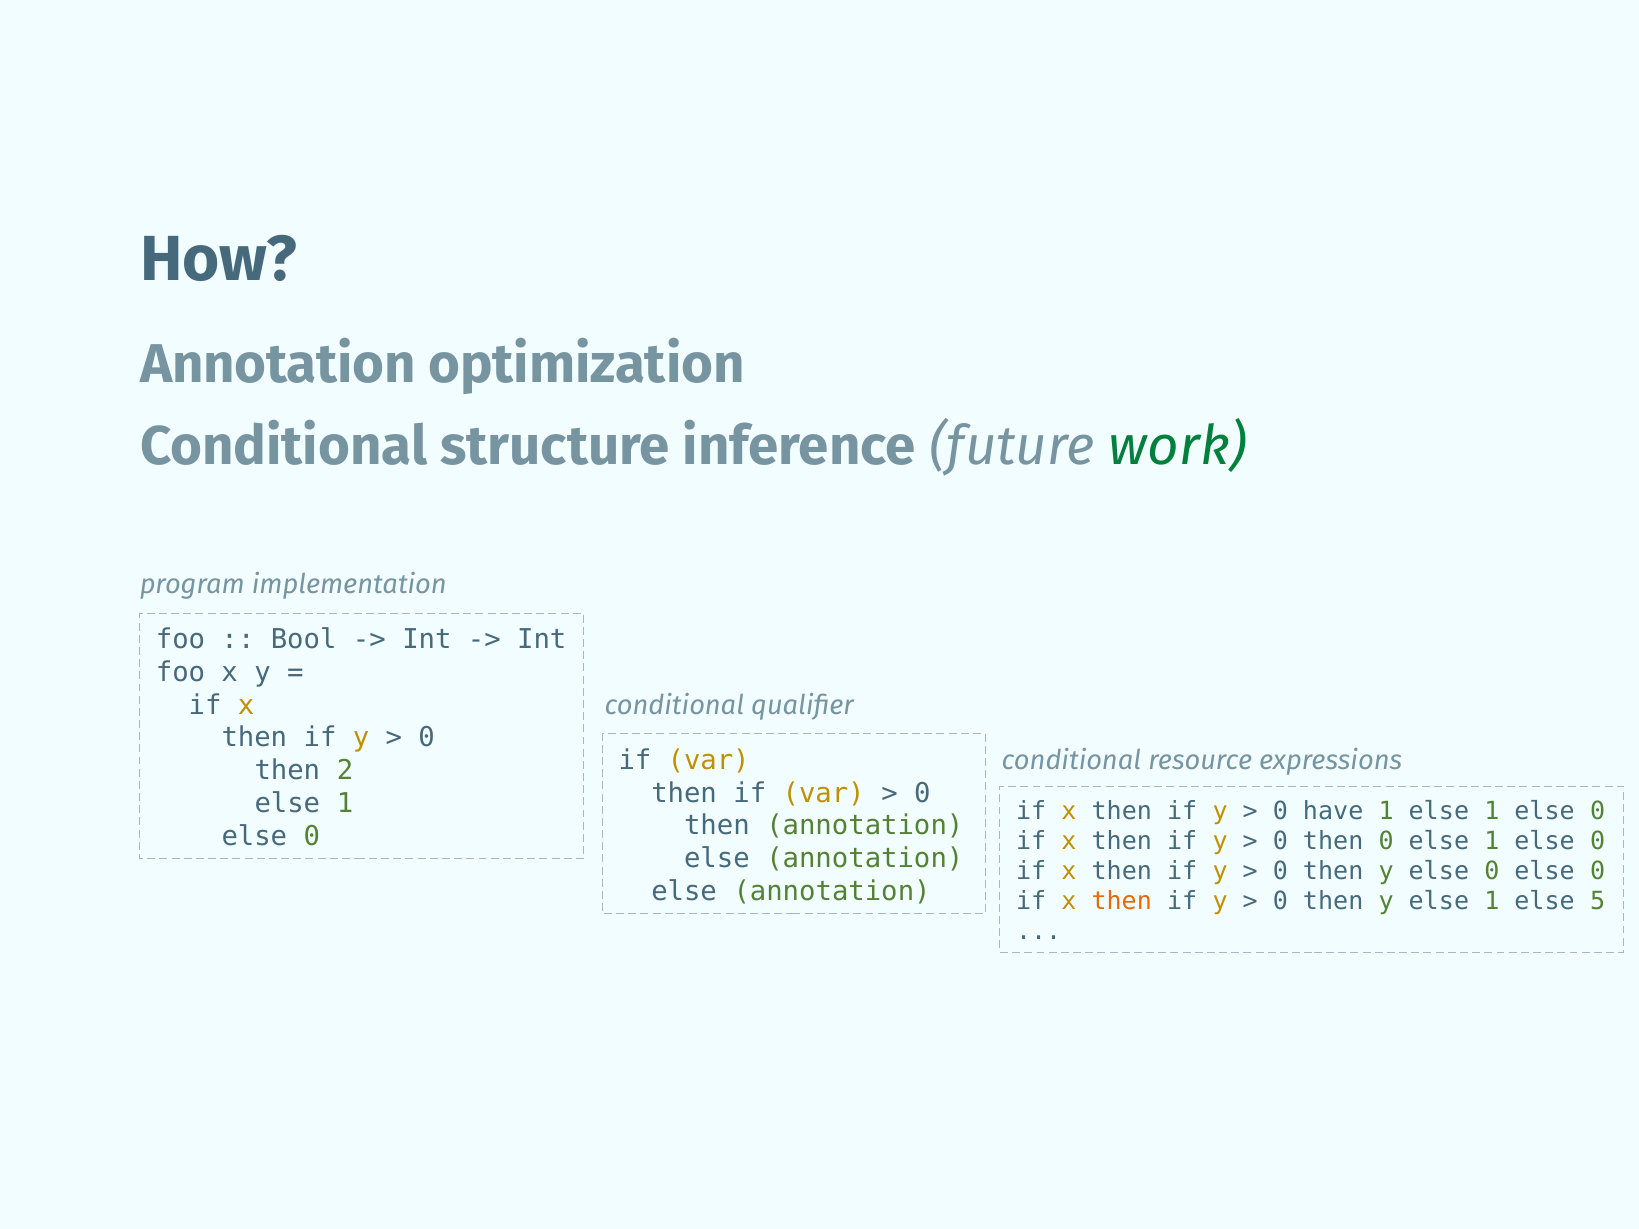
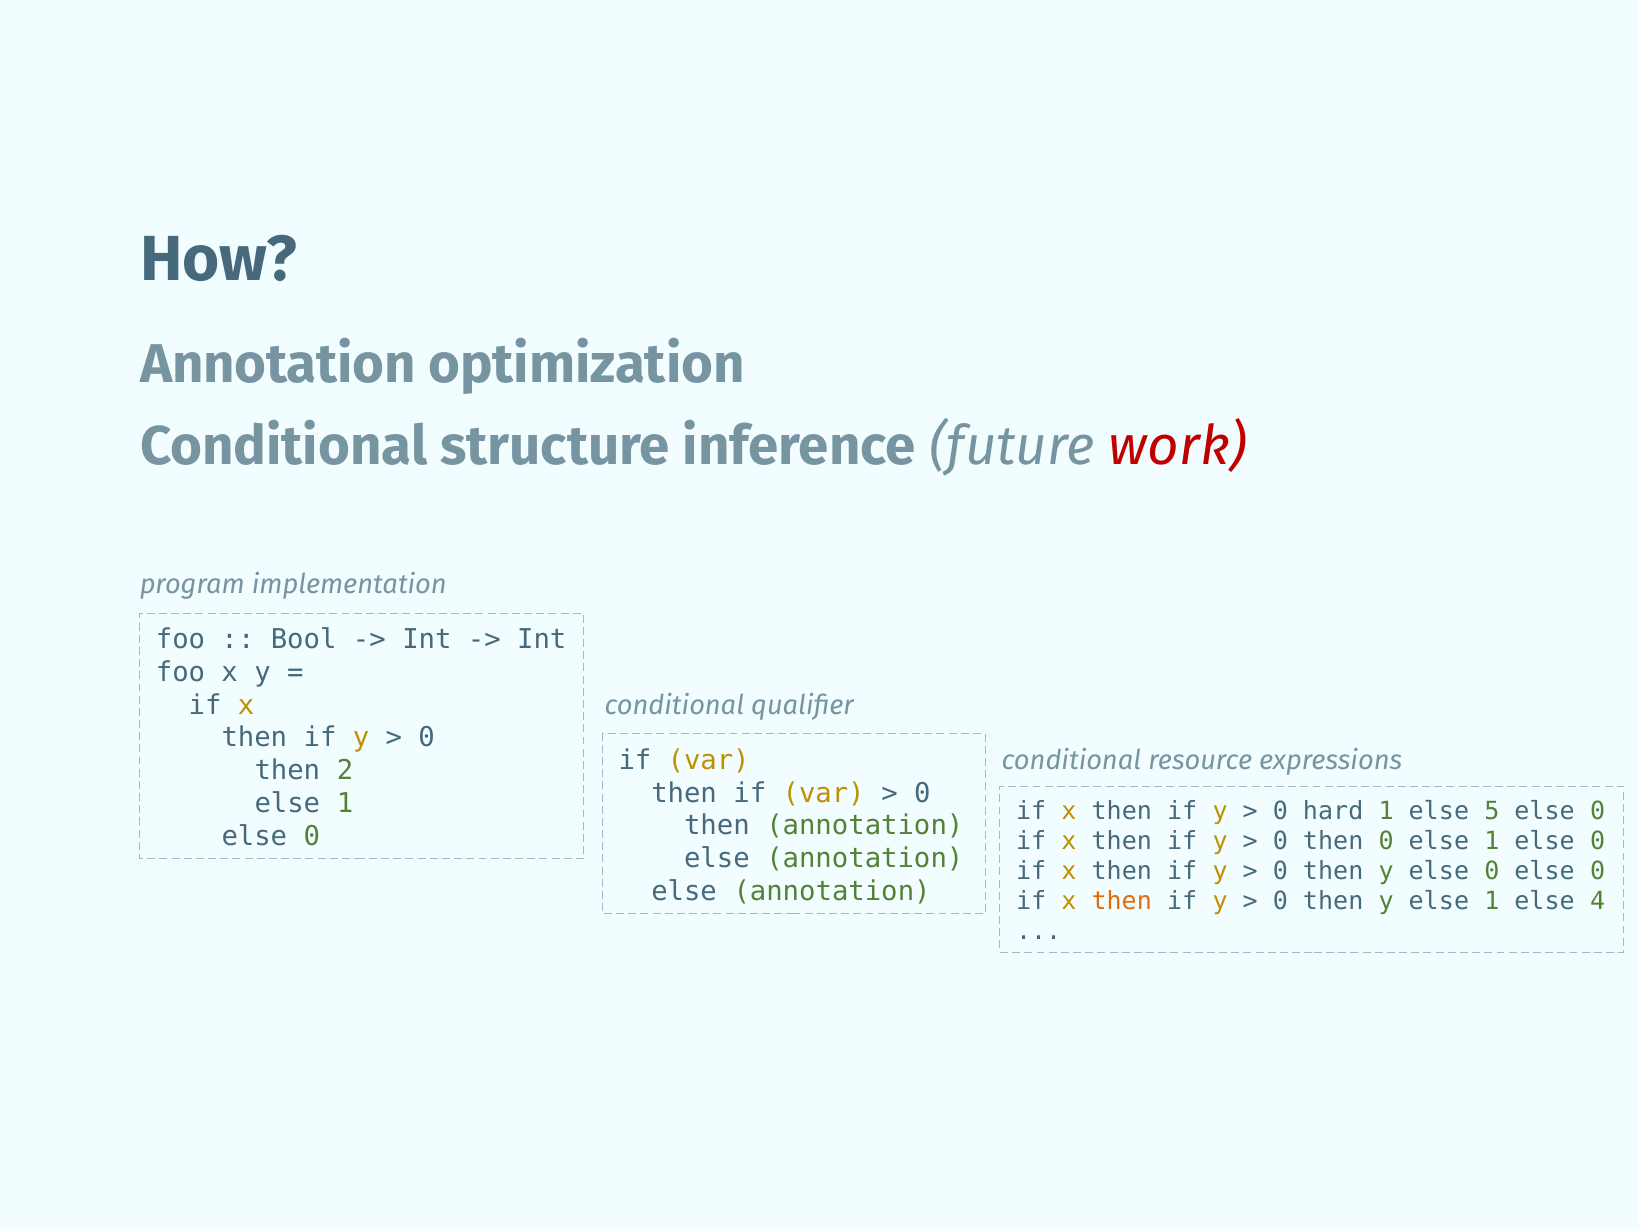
work colour: green -> red (1178, 447)
have: have -> hard (1333, 811)
1 else 1: 1 -> 5 (1492, 811)
5: 5 -> 4 (1598, 901)
